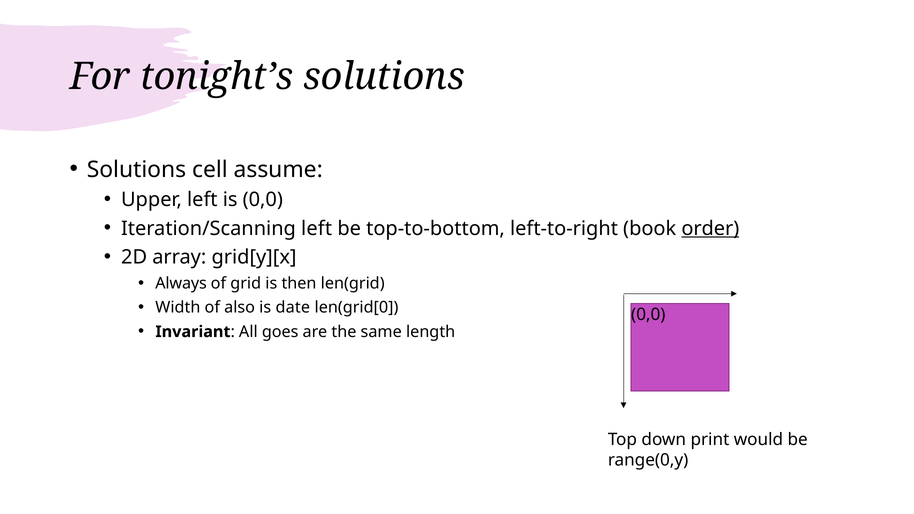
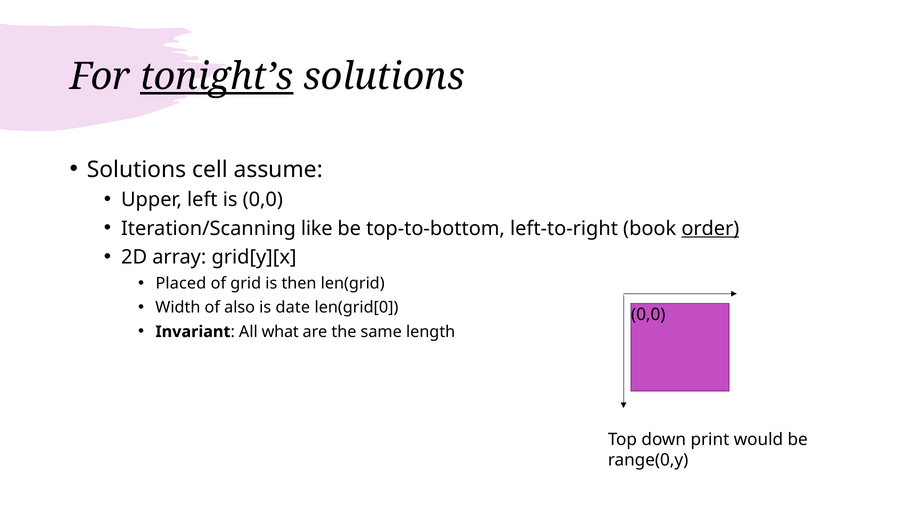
tonight’s underline: none -> present (217, 77)
Iteration/Scanning left: left -> like (317, 229)
Always: Always -> Placed (181, 283)
goes: goes -> what (280, 332)
